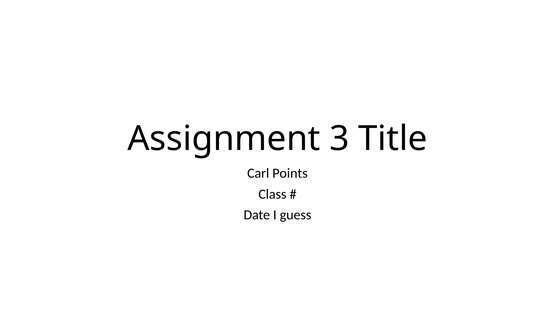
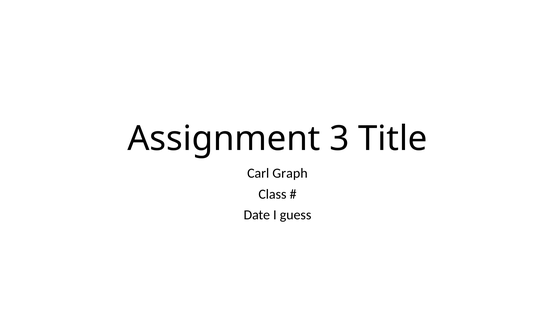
Points: Points -> Graph (290, 173)
